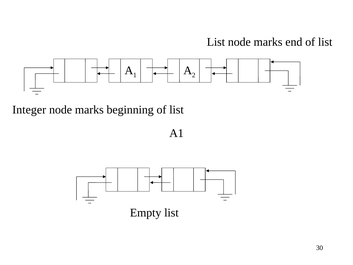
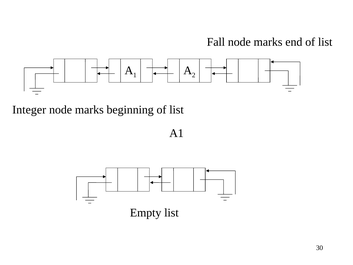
List: List -> Fall (216, 42)
